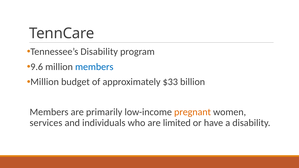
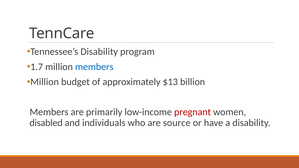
9.6: 9.6 -> 1.7 (37, 67)
$33: $33 -> $13 (170, 82)
pregnant colour: orange -> red (193, 112)
services: services -> disabled (46, 123)
limited: limited -> source (177, 123)
